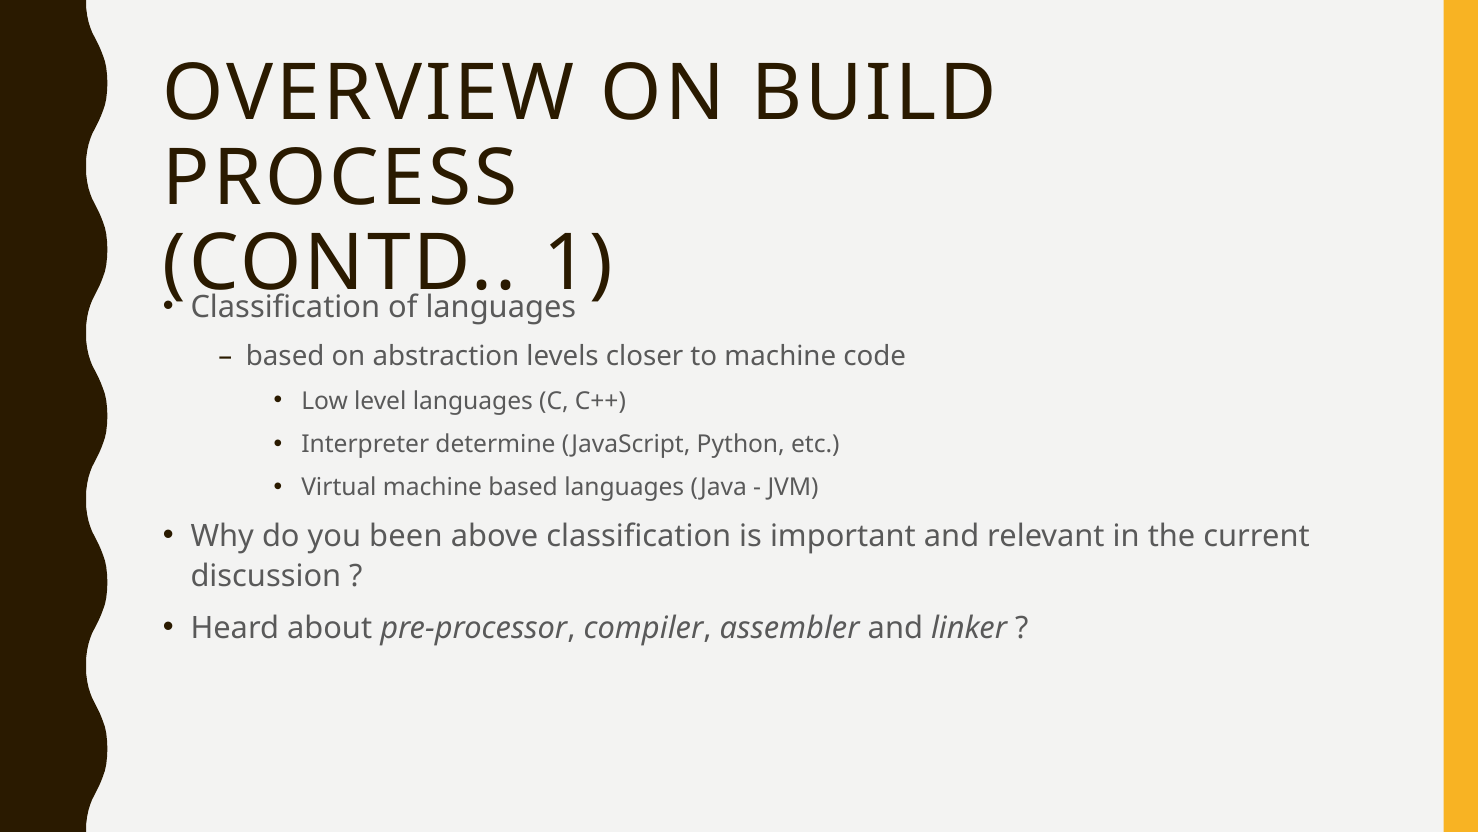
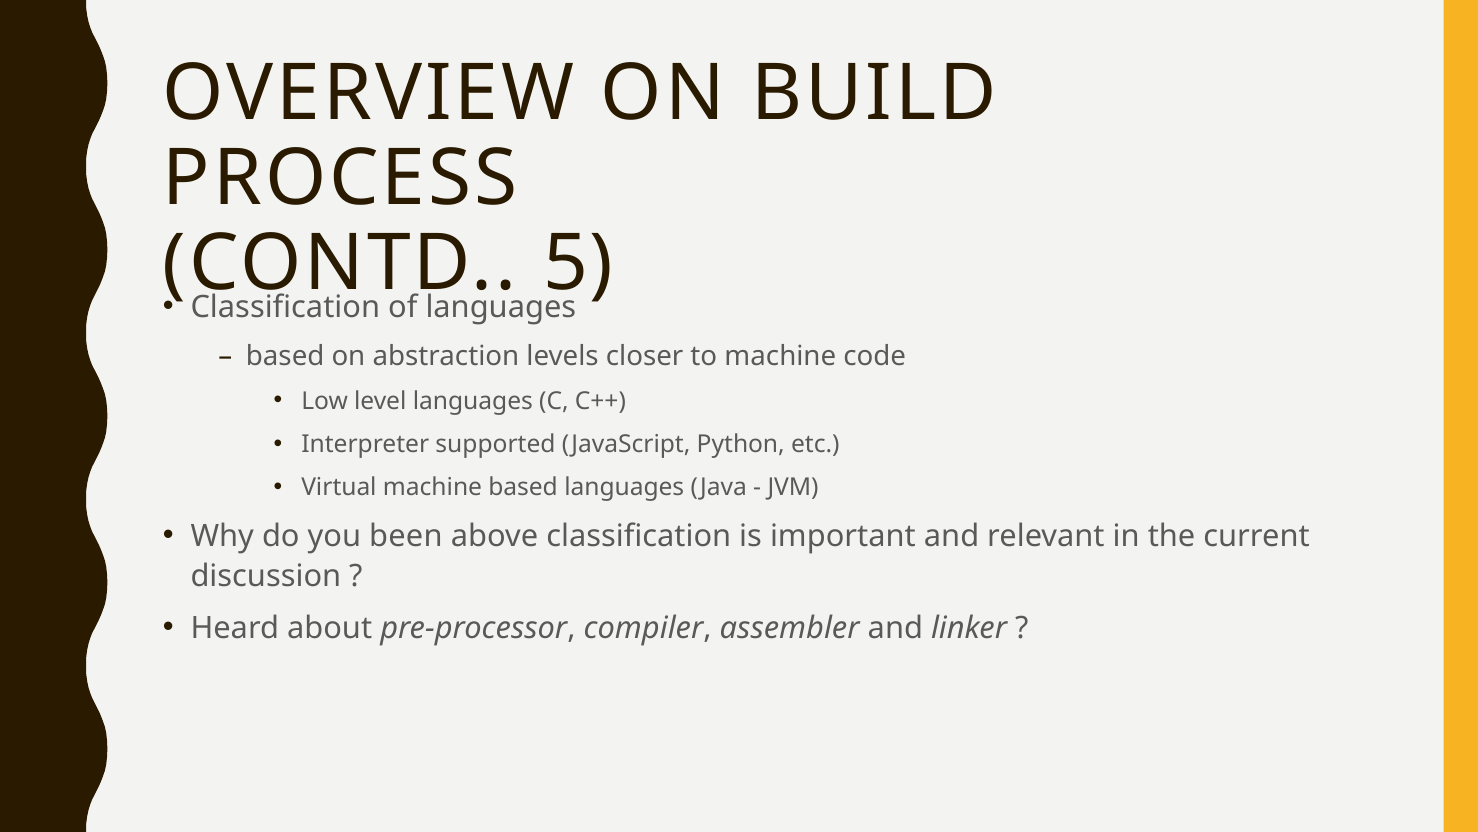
1: 1 -> 5 (578, 263)
determine: determine -> supported (495, 444)
